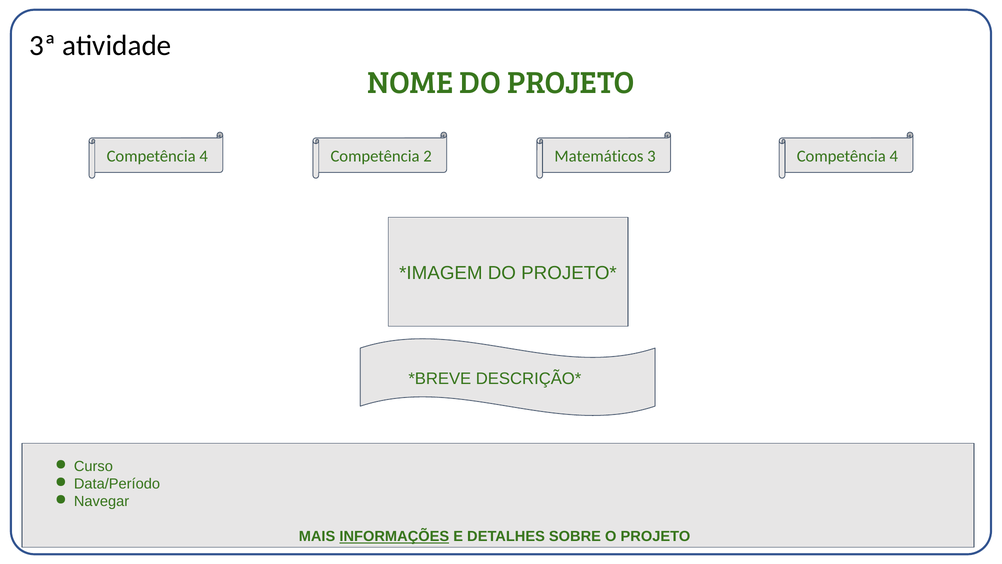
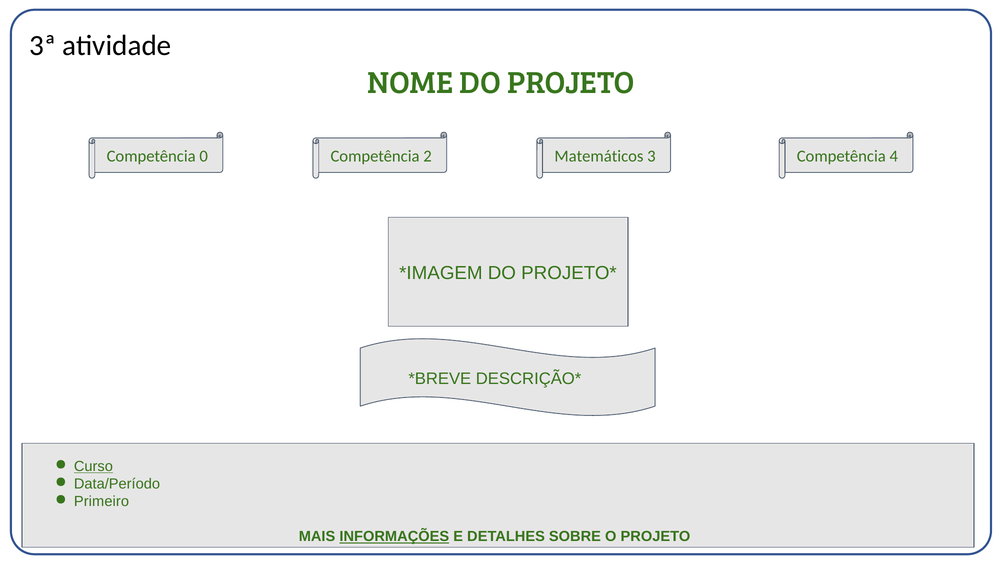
4: 4 -> 0 (204, 156)
Curso underline: none -> present (93, 466)
Navegar: Navegar -> Primeiro (101, 501)
